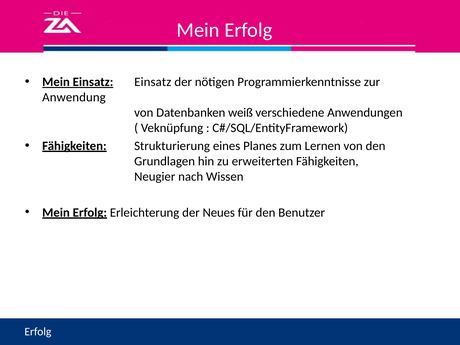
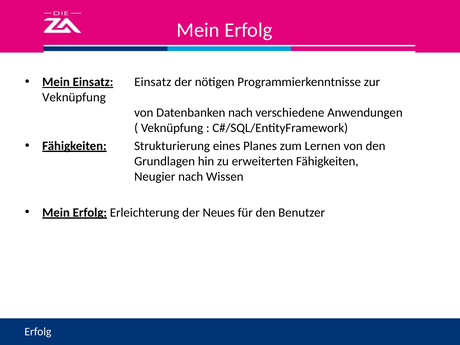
Anwendung: Anwendung -> Veknüpfung (74, 97)
Datenbanken weiß: weiß -> nach (240, 113)
